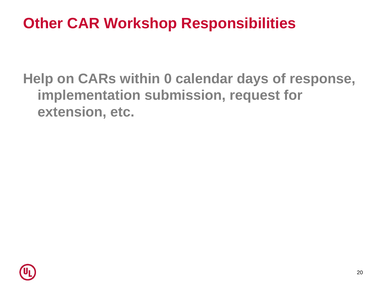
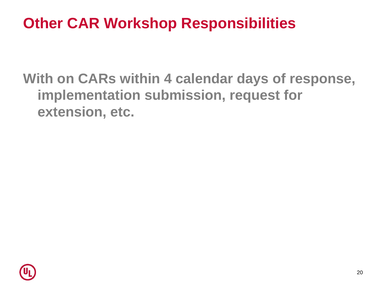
Help: Help -> With (38, 79)
0: 0 -> 4 (168, 79)
